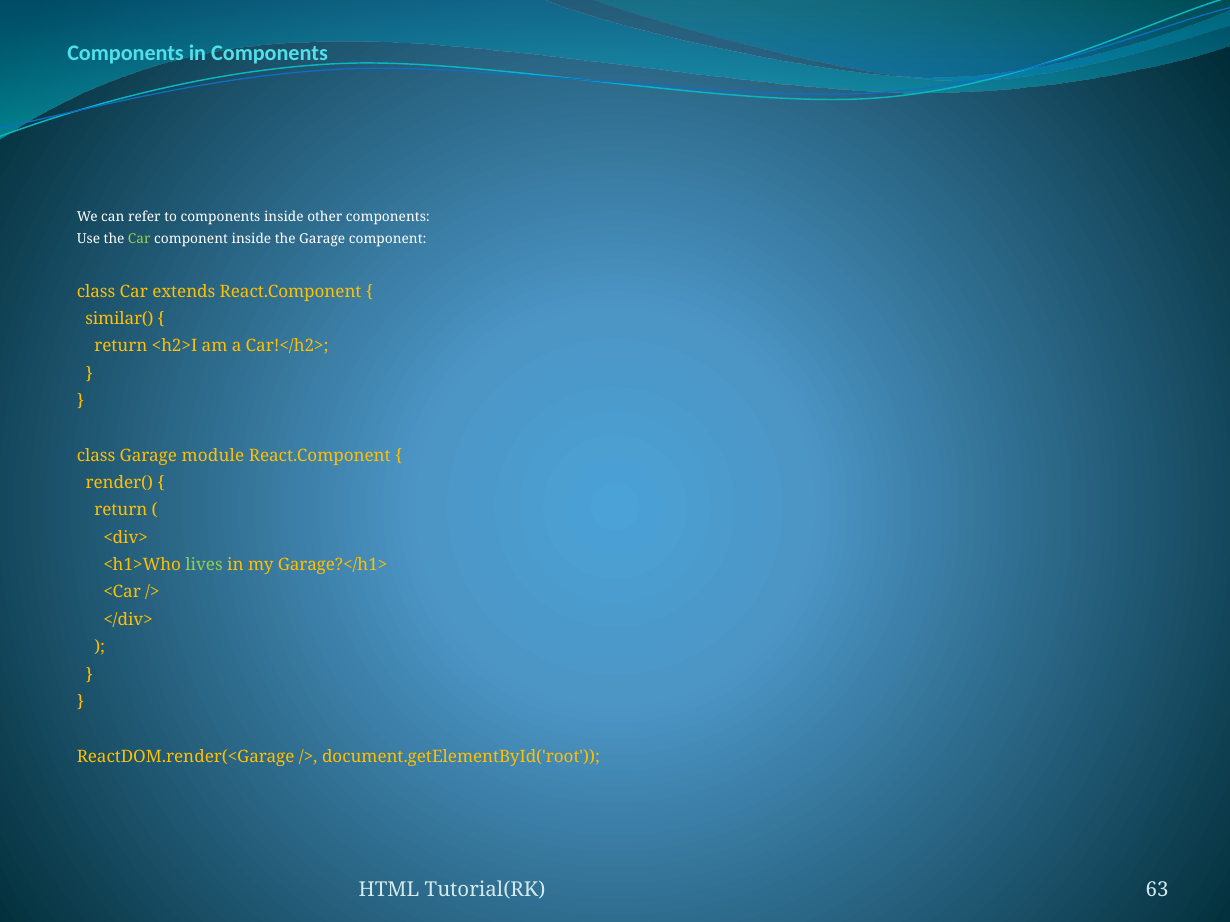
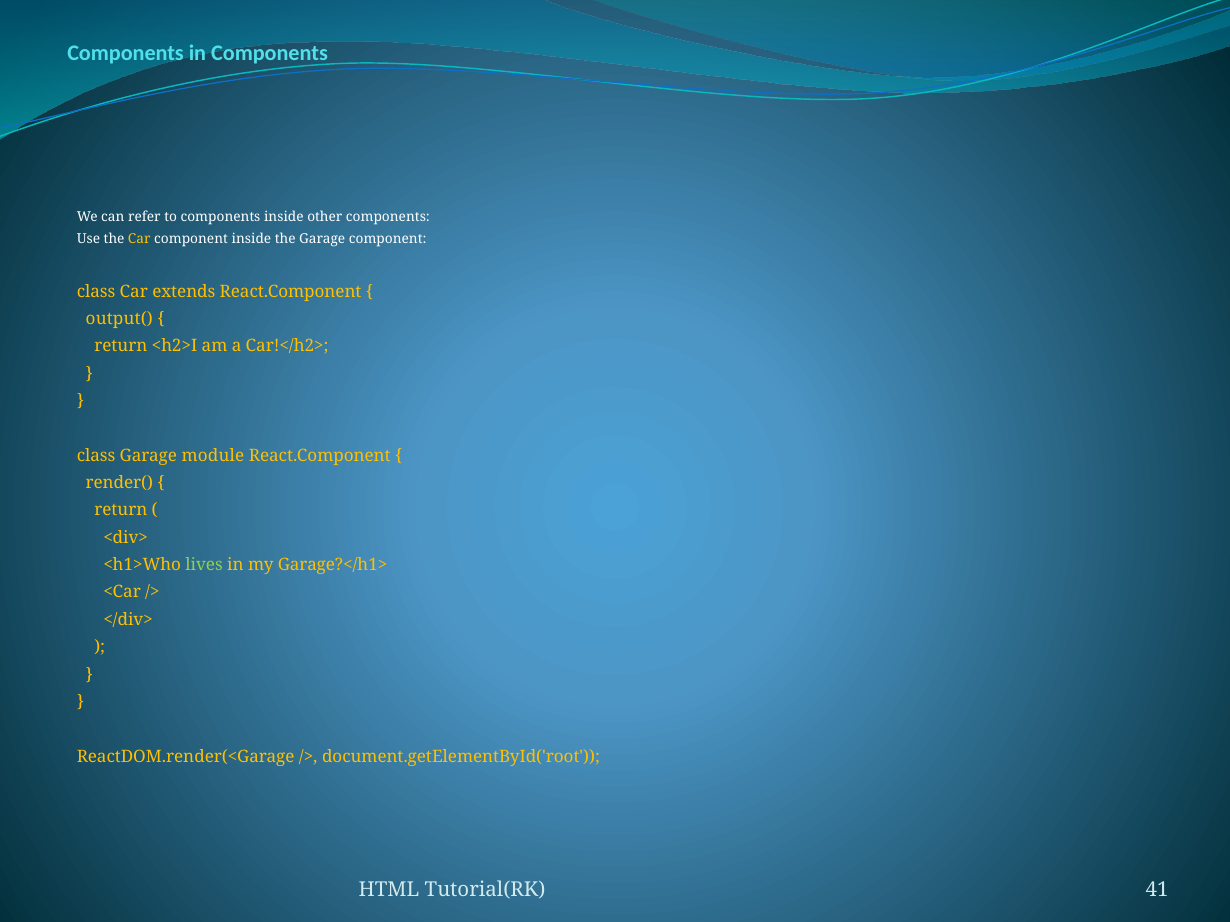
Car colour: light green -> yellow (139, 239)
similar(: similar( -> output( (119, 319)
63: 63 -> 41 (1157, 890)
